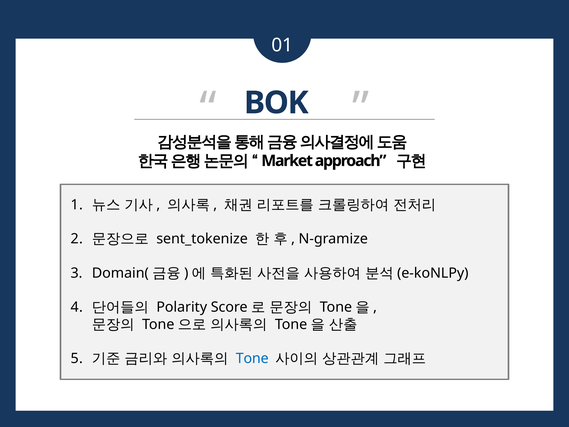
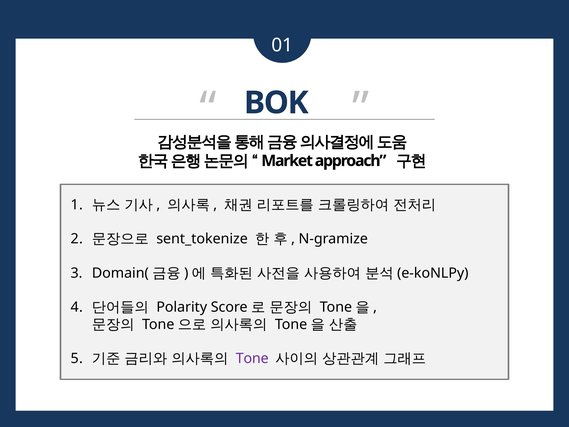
Tone colour: blue -> purple (252, 358)
